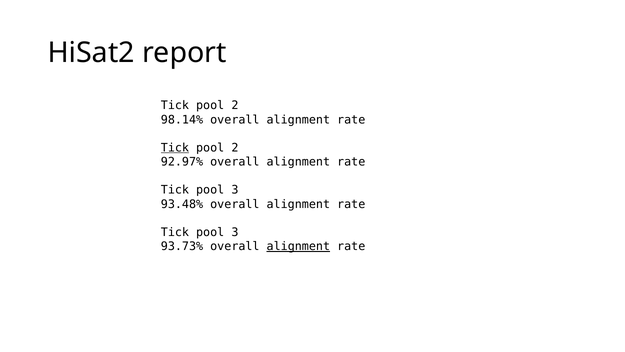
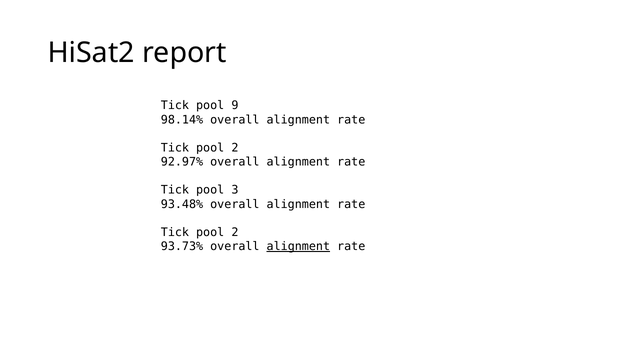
2: 2 -> 9 (235, 105)
Tick underline: present -> none (175, 148)
3: 3 -> 2 (235, 232)
